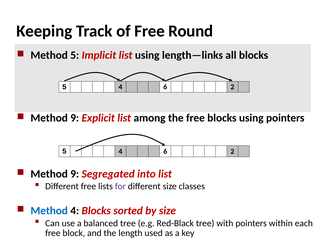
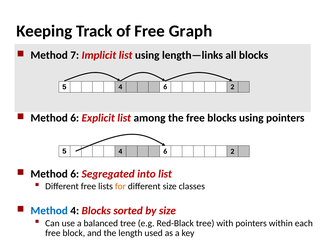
Round: Round -> Graph (191, 31)
Method 5: 5 -> 7 (75, 55)
9: 9 -> 6 (75, 118)
9: 9 -> 6 (75, 174)
for colour: purple -> orange (120, 186)
